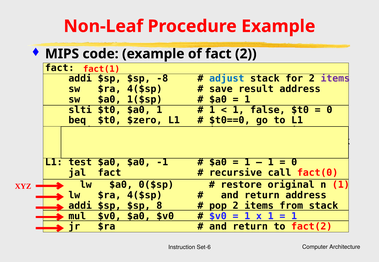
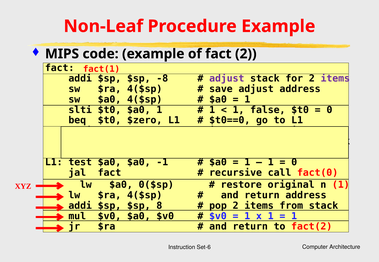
adjust colour: blue -> purple (227, 78)
save result: result -> adjust (256, 89)
$a0 1($sp: 1($sp -> 4($sp (145, 99)
